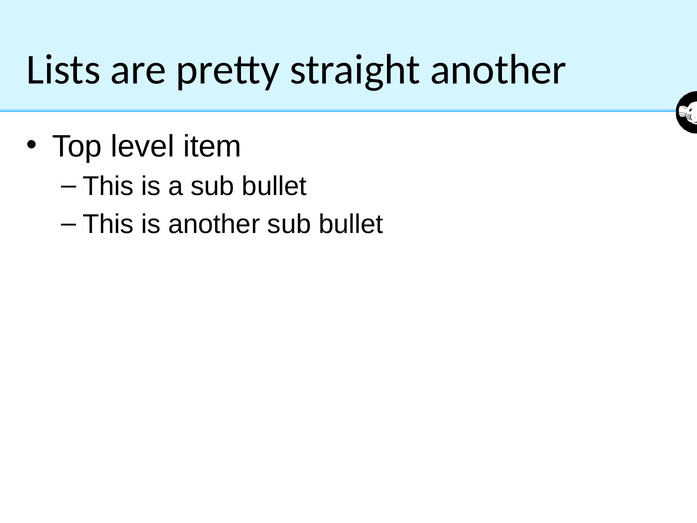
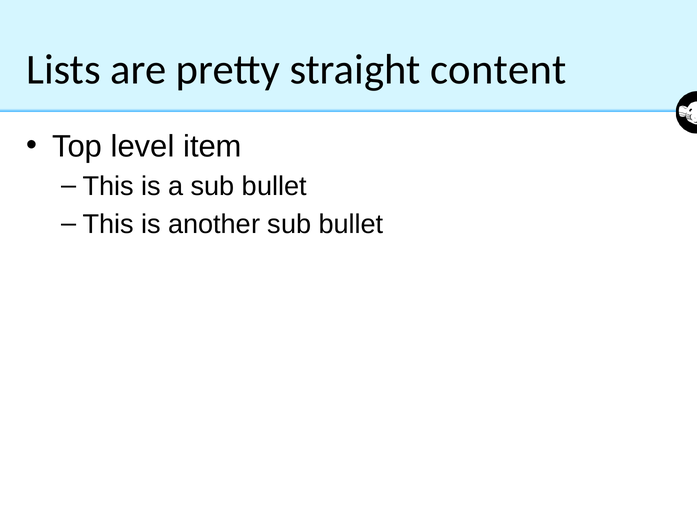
straight another: another -> content (498, 70)
